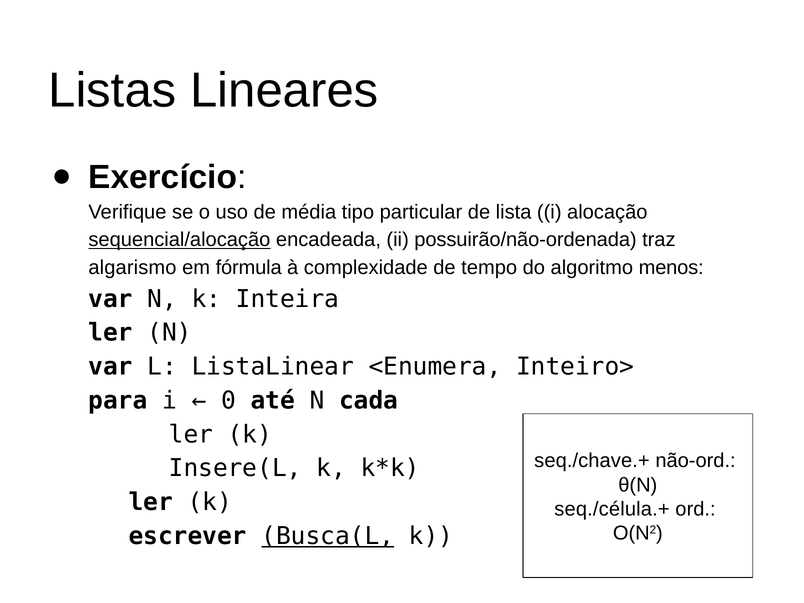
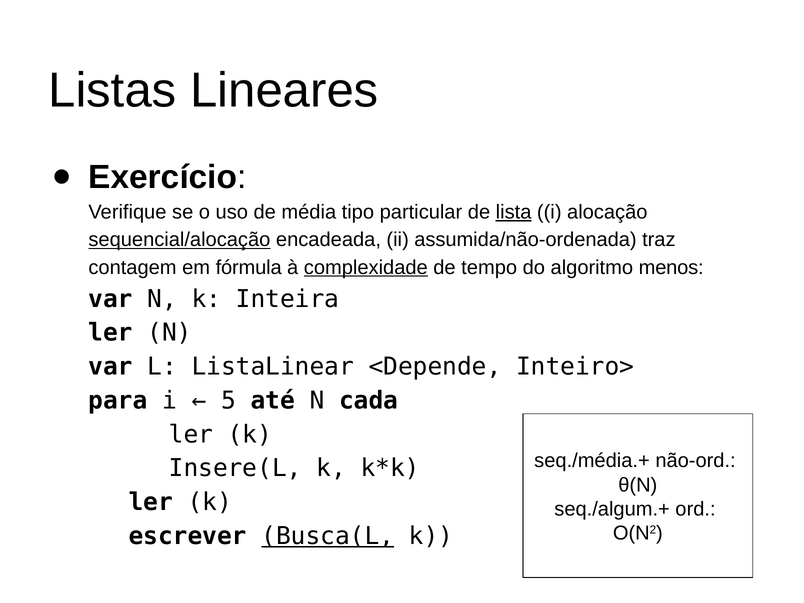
lista underline: none -> present (514, 212)
possuirão/não-ordenada: possuirão/não-ordenada -> assumida/não-ordenada (525, 240)
algarismo: algarismo -> contagem (133, 267)
complexidade underline: none -> present (366, 267)
<Enumera: <Enumera -> <Depende (435, 367)
0: 0 -> 5 (228, 401)
seq./chave.+: seq./chave.+ -> seq./média.+ (592, 461)
seq./célula.+: seq./célula.+ -> seq./algum.+ (612, 509)
